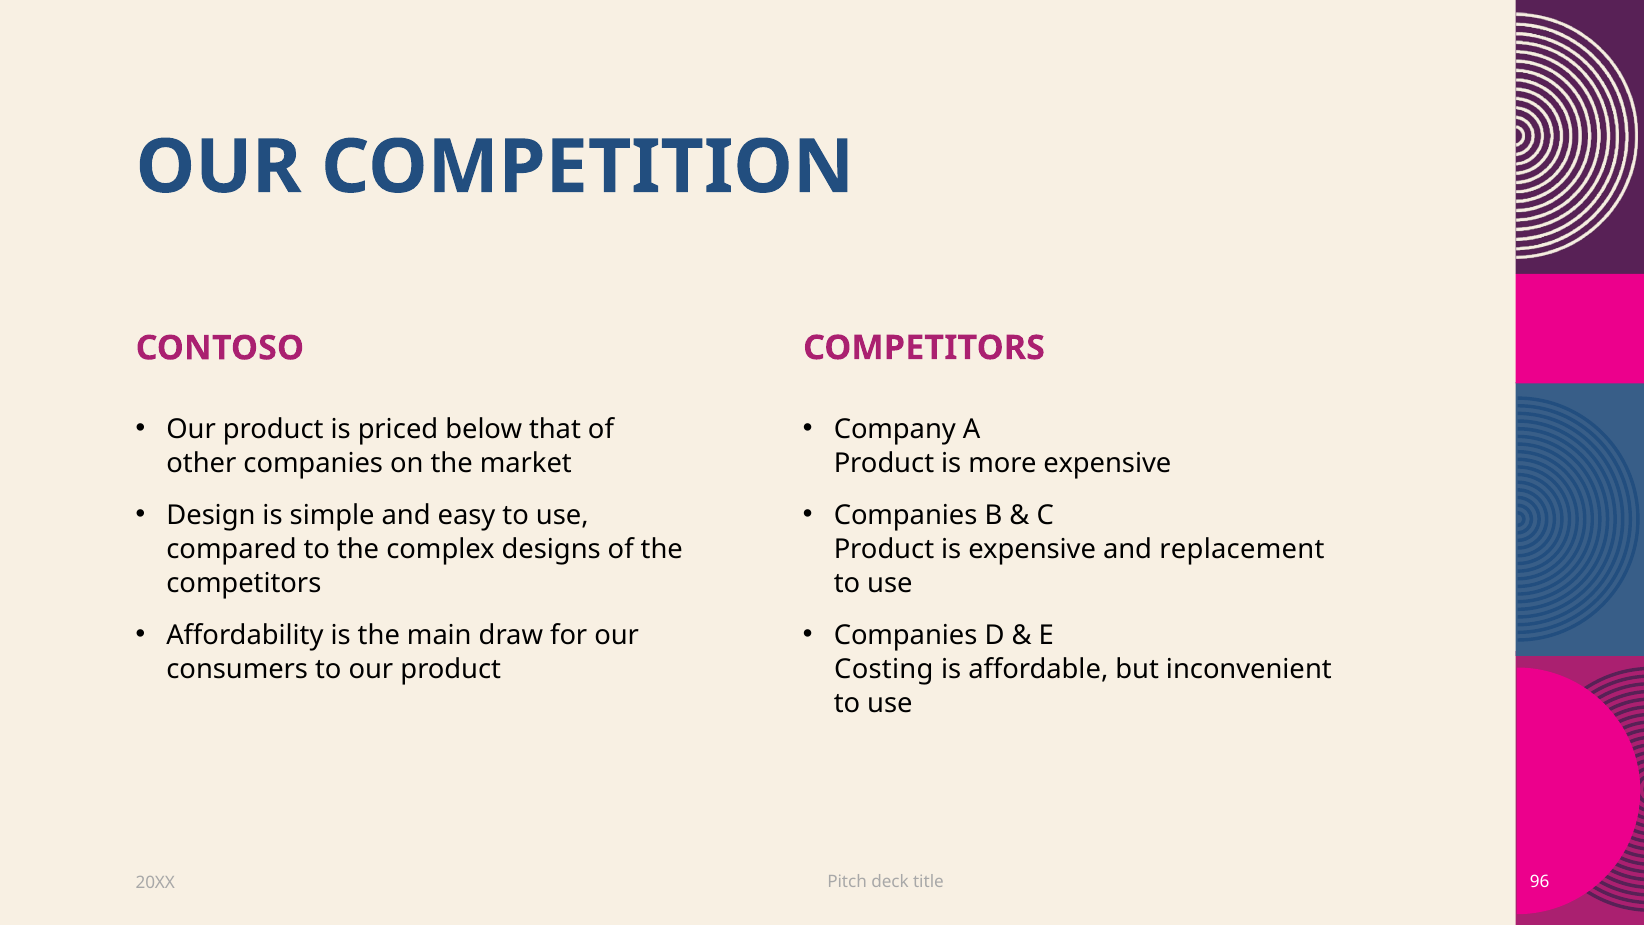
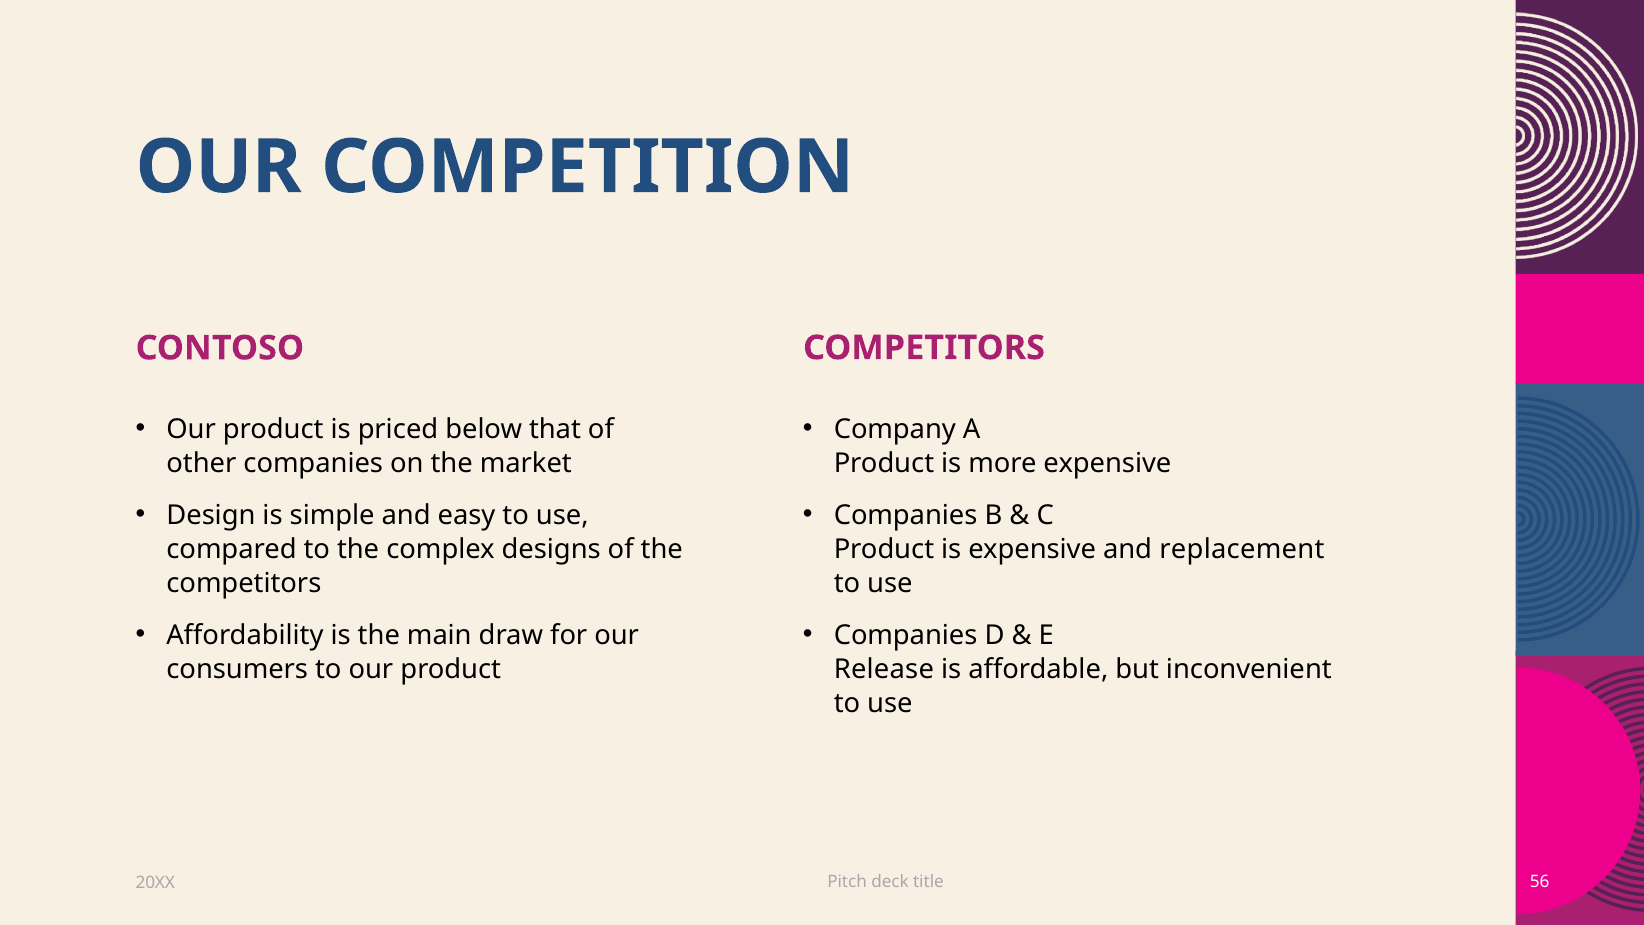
Costing: Costing -> Release (884, 669)
96: 96 -> 56 (1540, 882)
